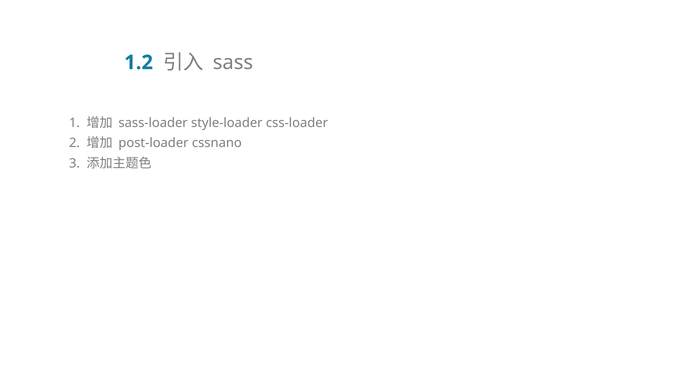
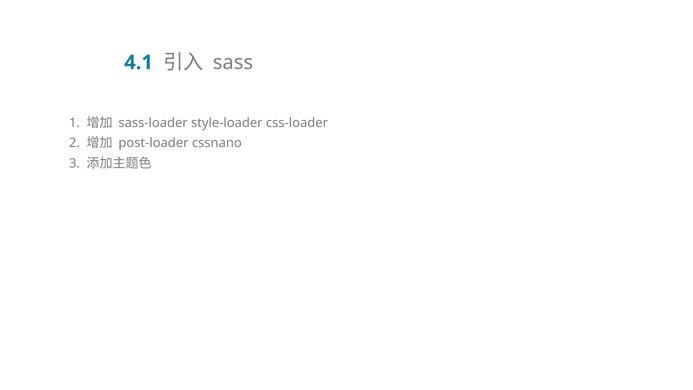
1.2: 1.2 -> 4.1 (139, 62)
